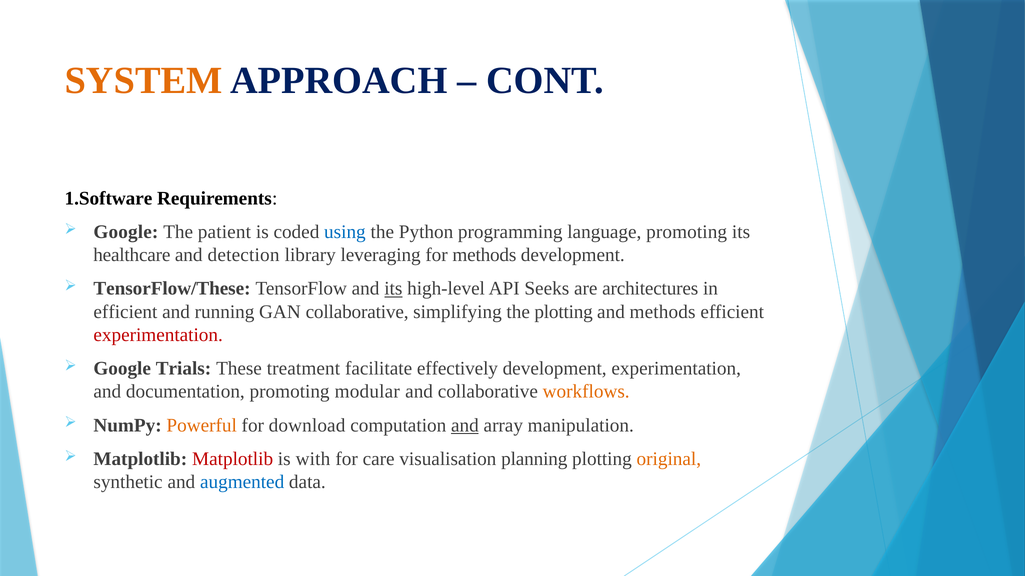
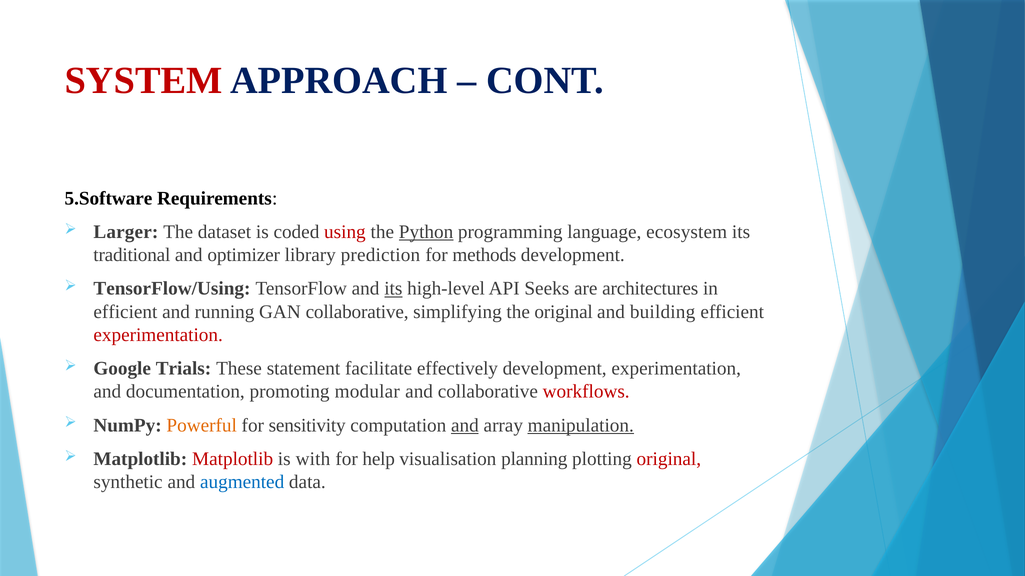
SYSTEM colour: orange -> red (144, 81)
1.Software: 1.Software -> 5.Software (108, 198)
Google: Google -> Larger (126, 232)
patient: patient -> dataset (224, 232)
using colour: blue -> red (345, 232)
Python underline: none -> present (426, 232)
language promoting: promoting -> ecosystem (687, 232)
healthcare: healthcare -> traditional (132, 255)
detection: detection -> optimizer (244, 255)
leveraging: leveraging -> prediction (380, 255)
TensorFlow/These: TensorFlow/These -> TensorFlow/Using (172, 289)
the plotting: plotting -> original (564, 312)
and methods: methods -> building (663, 312)
treatment: treatment -> statement (304, 369)
workflows colour: orange -> red (586, 392)
download: download -> sensitivity (307, 426)
manipulation underline: none -> present (581, 426)
care: care -> help (379, 459)
original colour: orange -> red (669, 459)
